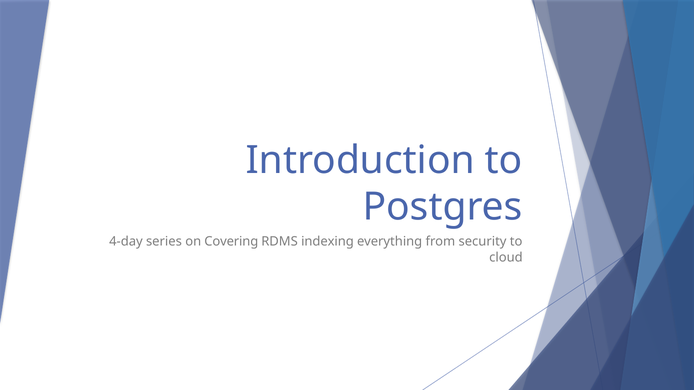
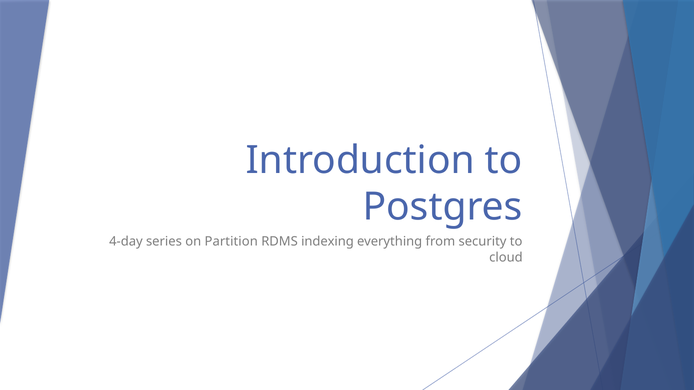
Covering: Covering -> Partition (231, 242)
